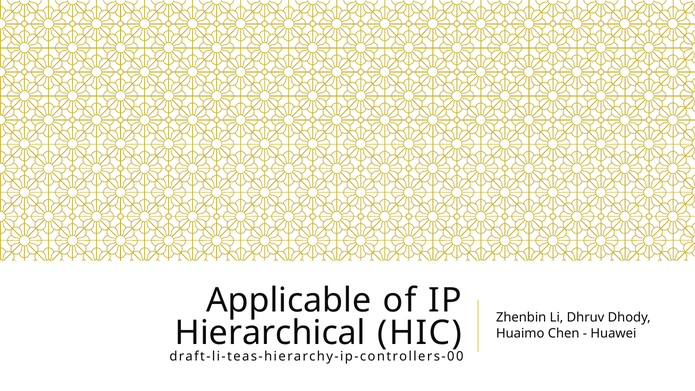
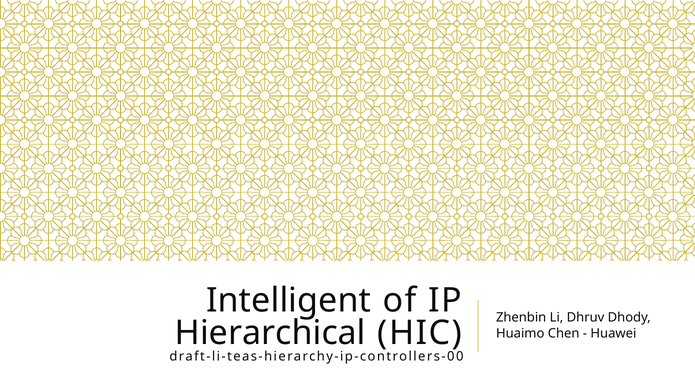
Applicable: Applicable -> Intelligent (289, 300)
